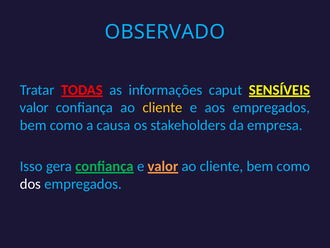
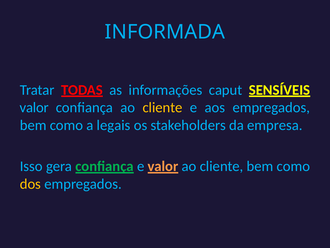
OBSERVADO: OBSERVADO -> INFORMADA (165, 32)
causa: causa -> legais (114, 125)
dos colour: white -> yellow (30, 184)
